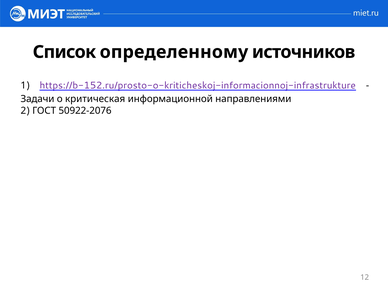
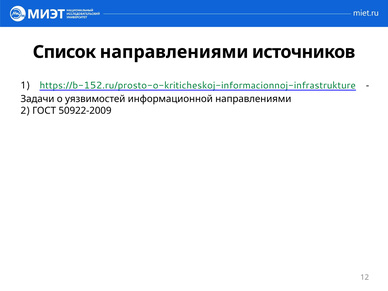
Список определенному: определенному -> направлениями (174, 52)
https://b-152.ru/prosto-o-kriticheskoj-informacionnoj-infrastrukture colour: purple -> green (198, 85)
критическая: критическая -> уязвимостей (95, 99)
50922-2076: 50922-2076 -> 50922-2009 (85, 111)
